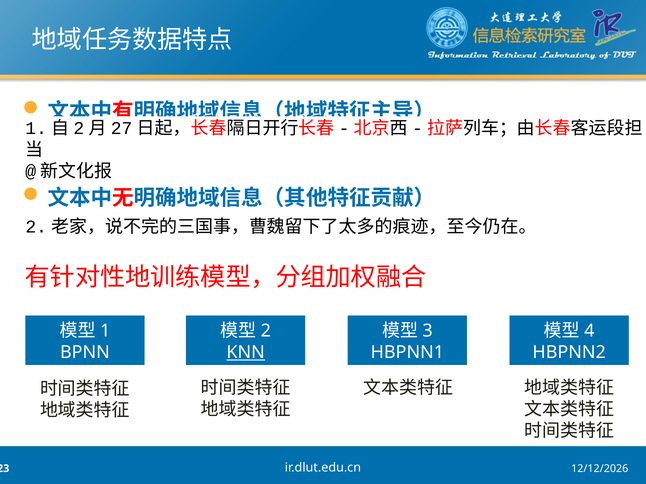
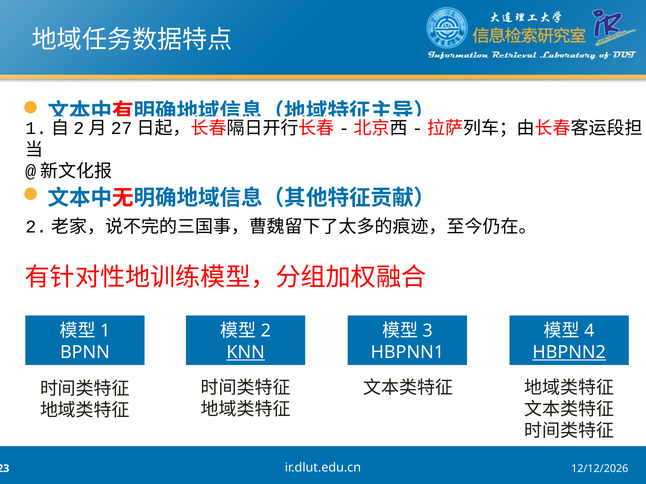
HBPNN2 underline: none -> present (569, 353)
